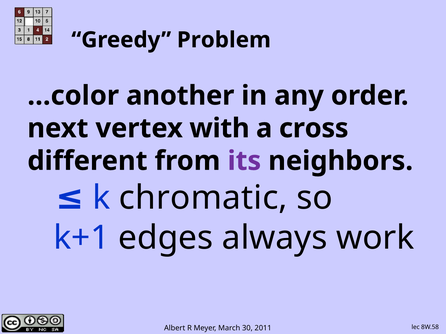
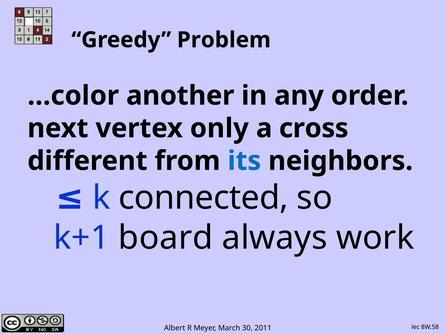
with: with -> only (219, 128)
its colour: purple -> blue (244, 161)
chromatic: chromatic -> connected (204, 198)
edges: edges -> board (166, 238)
